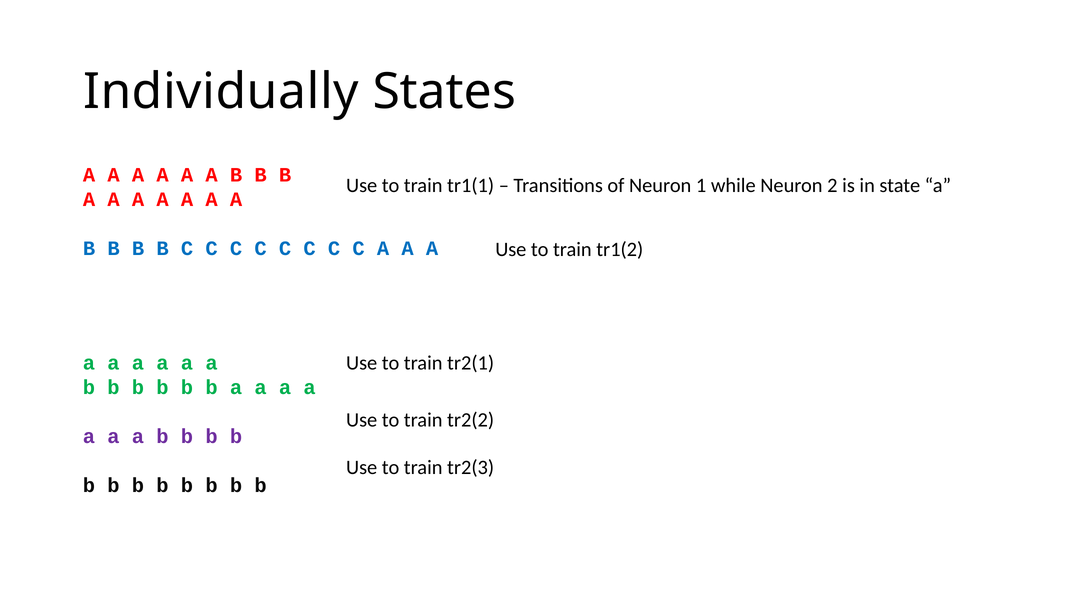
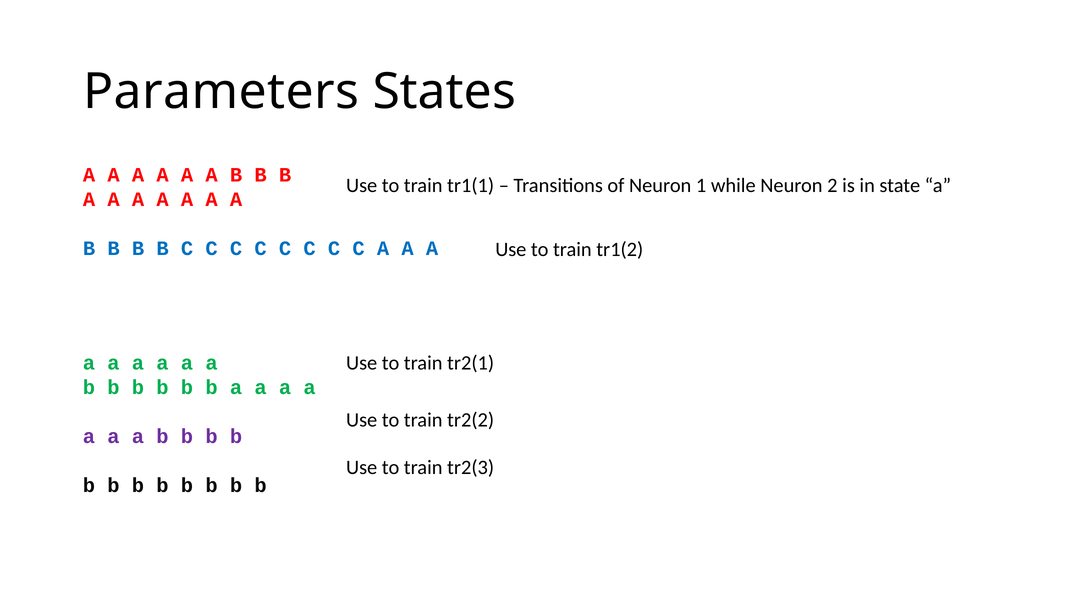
Individually: Individually -> Parameters (221, 91)
